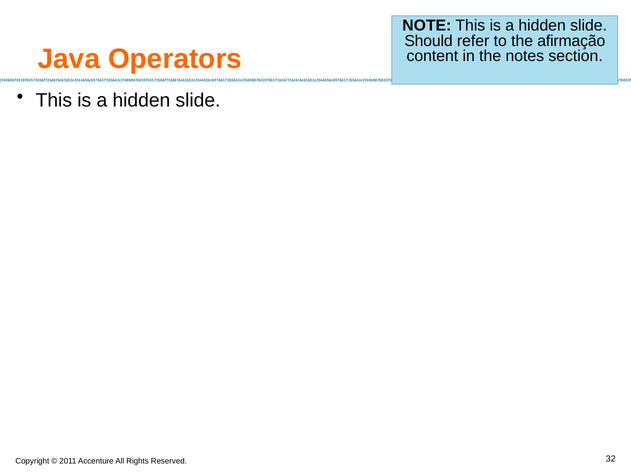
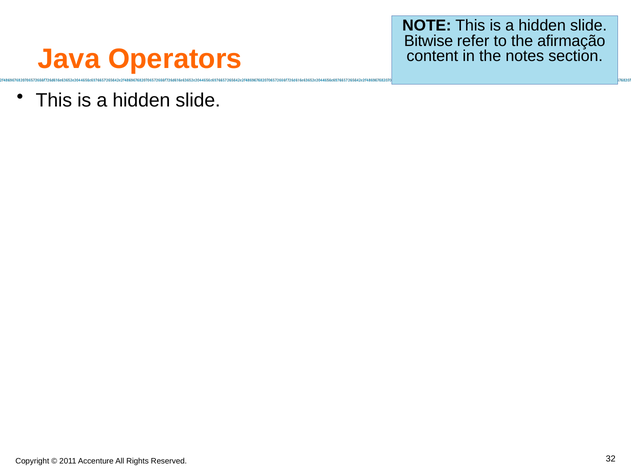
Should: Should -> Bitwise (429, 41)
